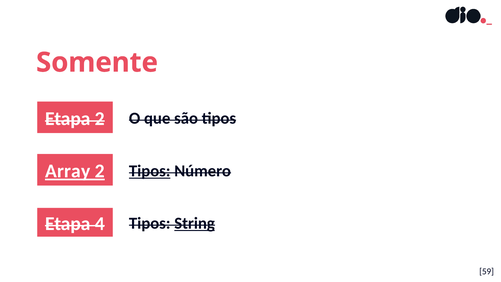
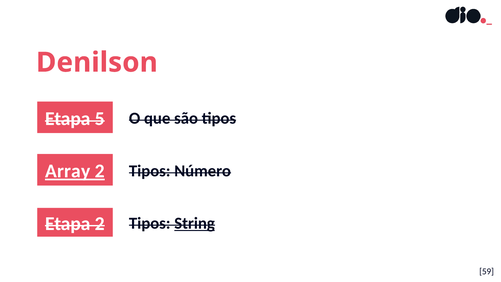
Somente: Somente -> Denilson (97, 62)
Etapa 2: 2 -> 5 (100, 119)
Tipos underline: present -> none (150, 171)
Etapa 4: 4 -> 2 (100, 223)
